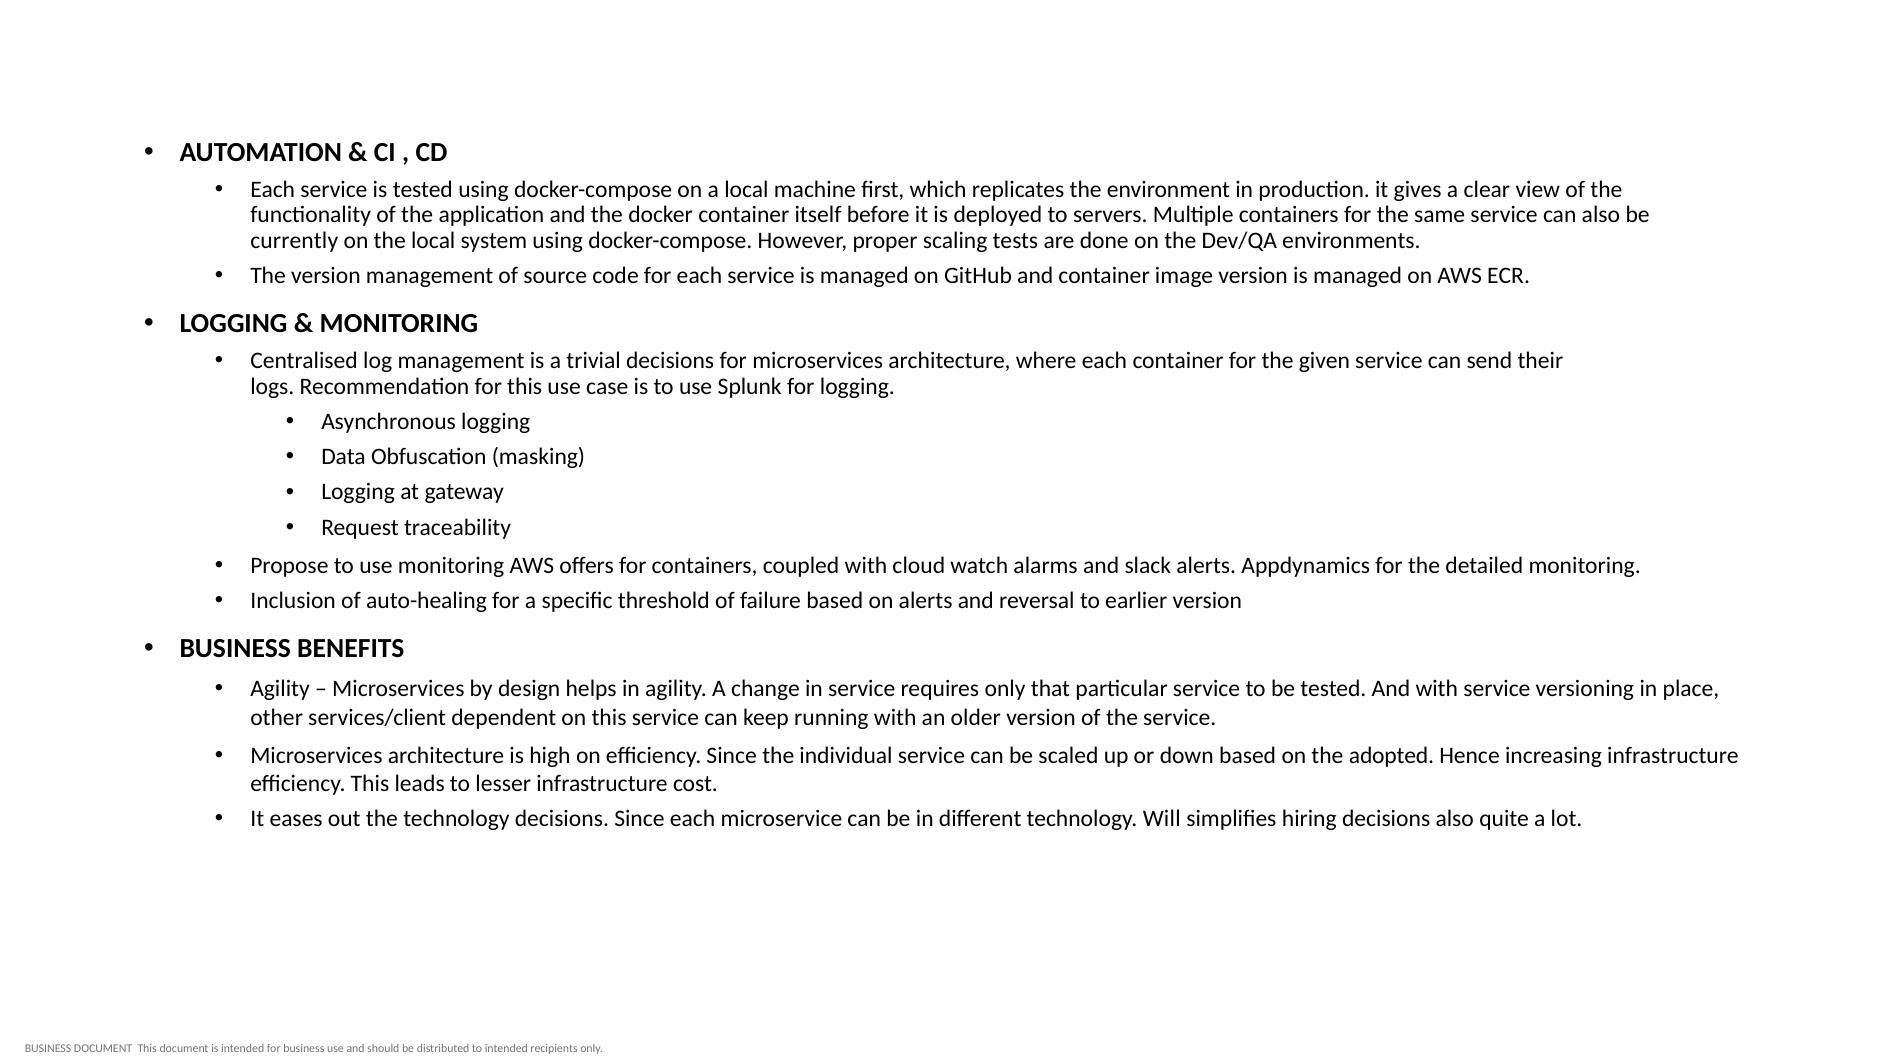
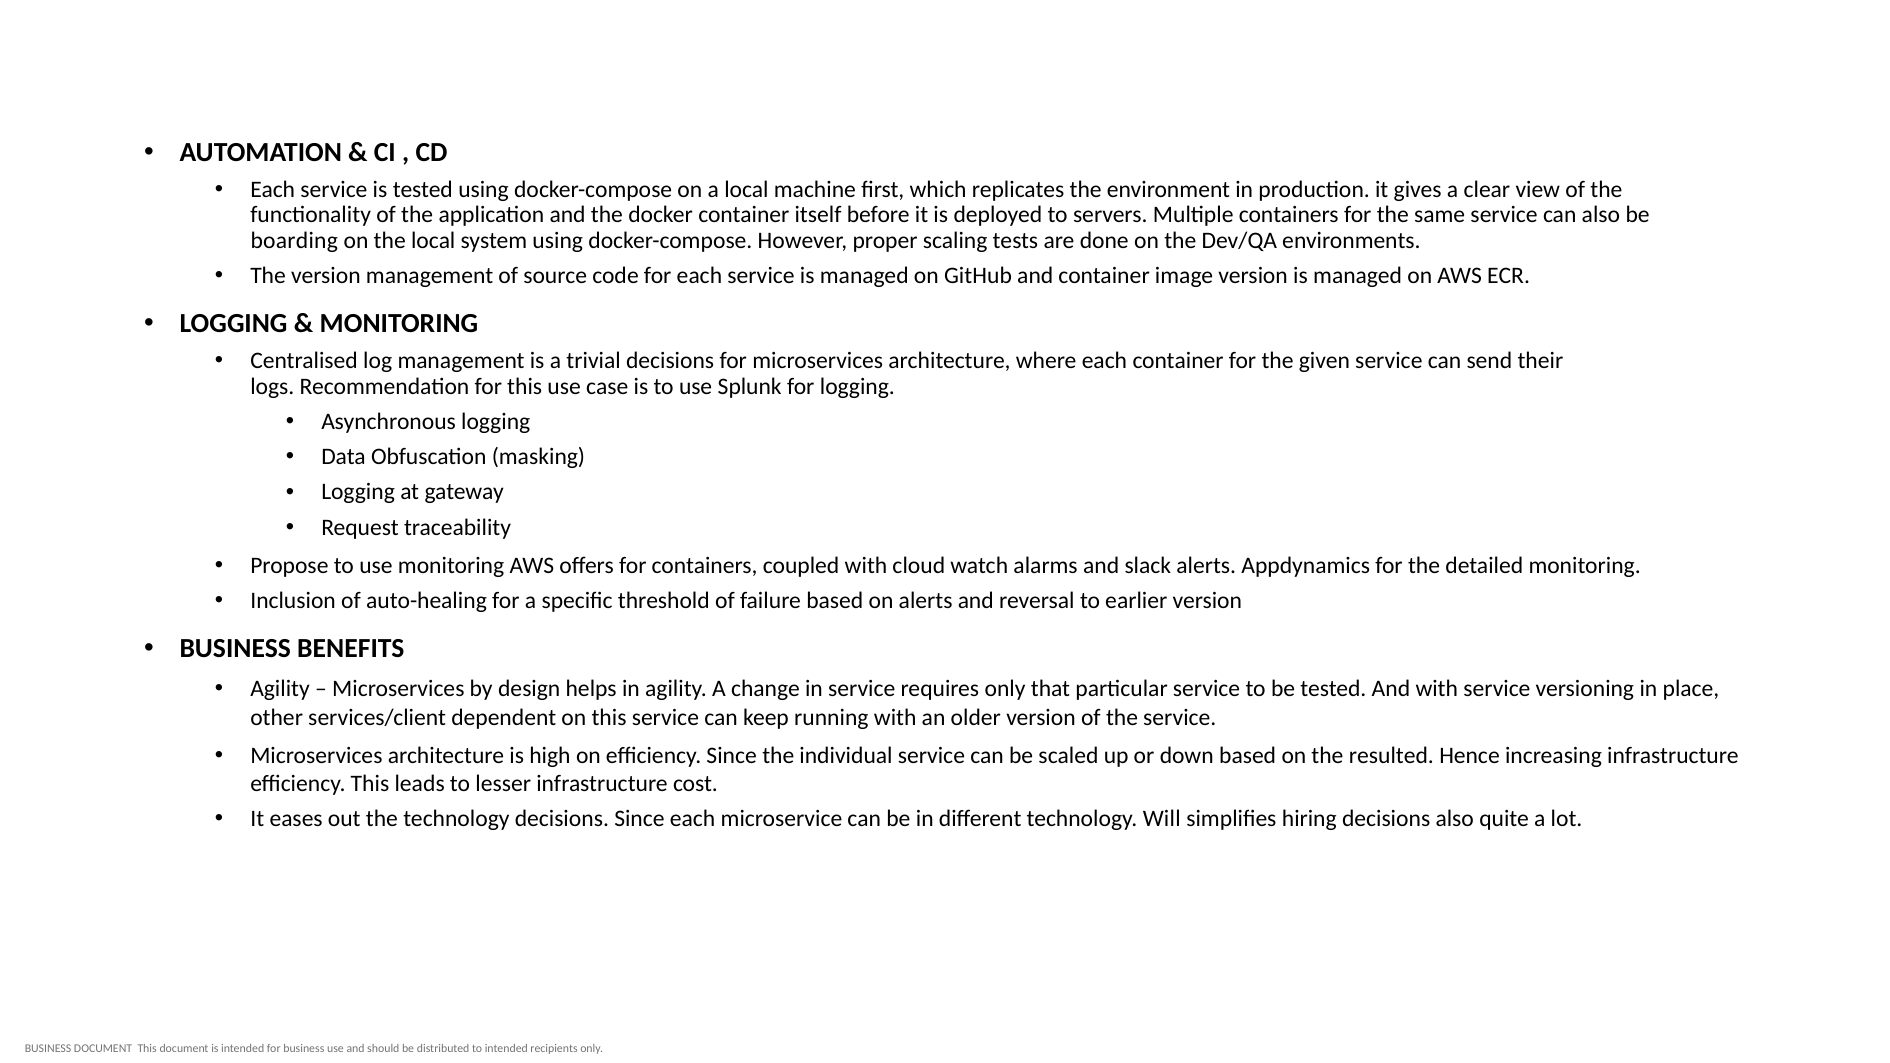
currently: currently -> boarding (294, 241)
adopted: adopted -> resulted (1391, 756)
